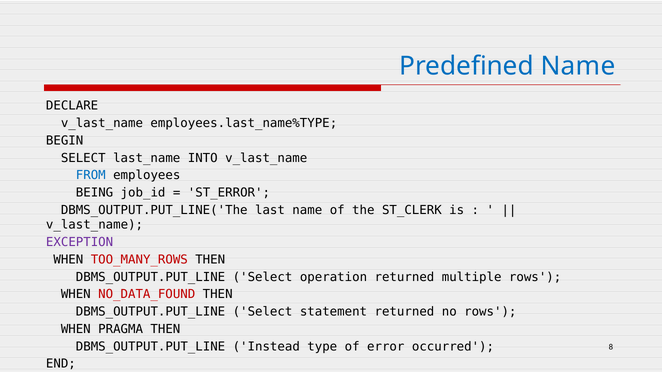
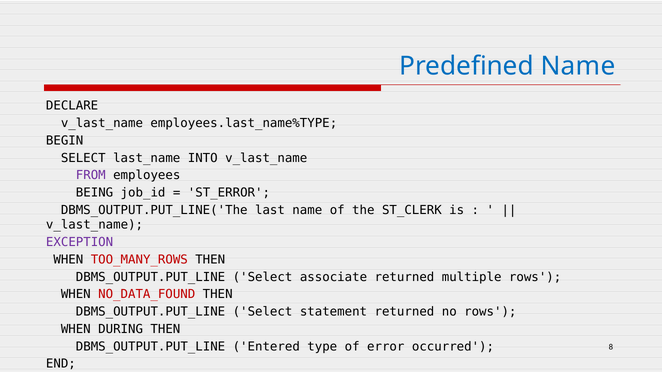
FROM colour: blue -> purple (91, 175)
operation: operation -> associate (333, 277)
PRAGMA: PRAGMA -> DURING (121, 329)
Instead: Instead -> Entered (266, 347)
